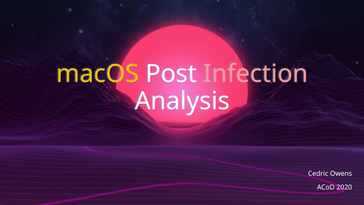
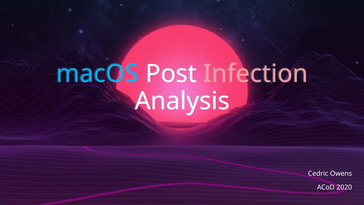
macOS colour: yellow -> light blue (98, 74)
